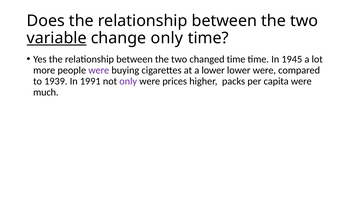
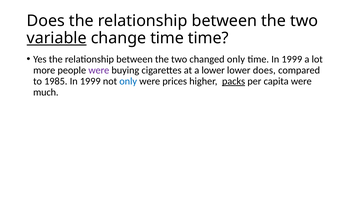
change only: only -> time (167, 38)
changed time: time -> only (236, 59)
time In 1945: 1945 -> 1999 (292, 59)
lower were: were -> does (264, 70)
1939: 1939 -> 1985 (56, 81)
1991: 1991 -> 1999 (90, 81)
only colour: purple -> blue (128, 81)
packs underline: none -> present (234, 81)
